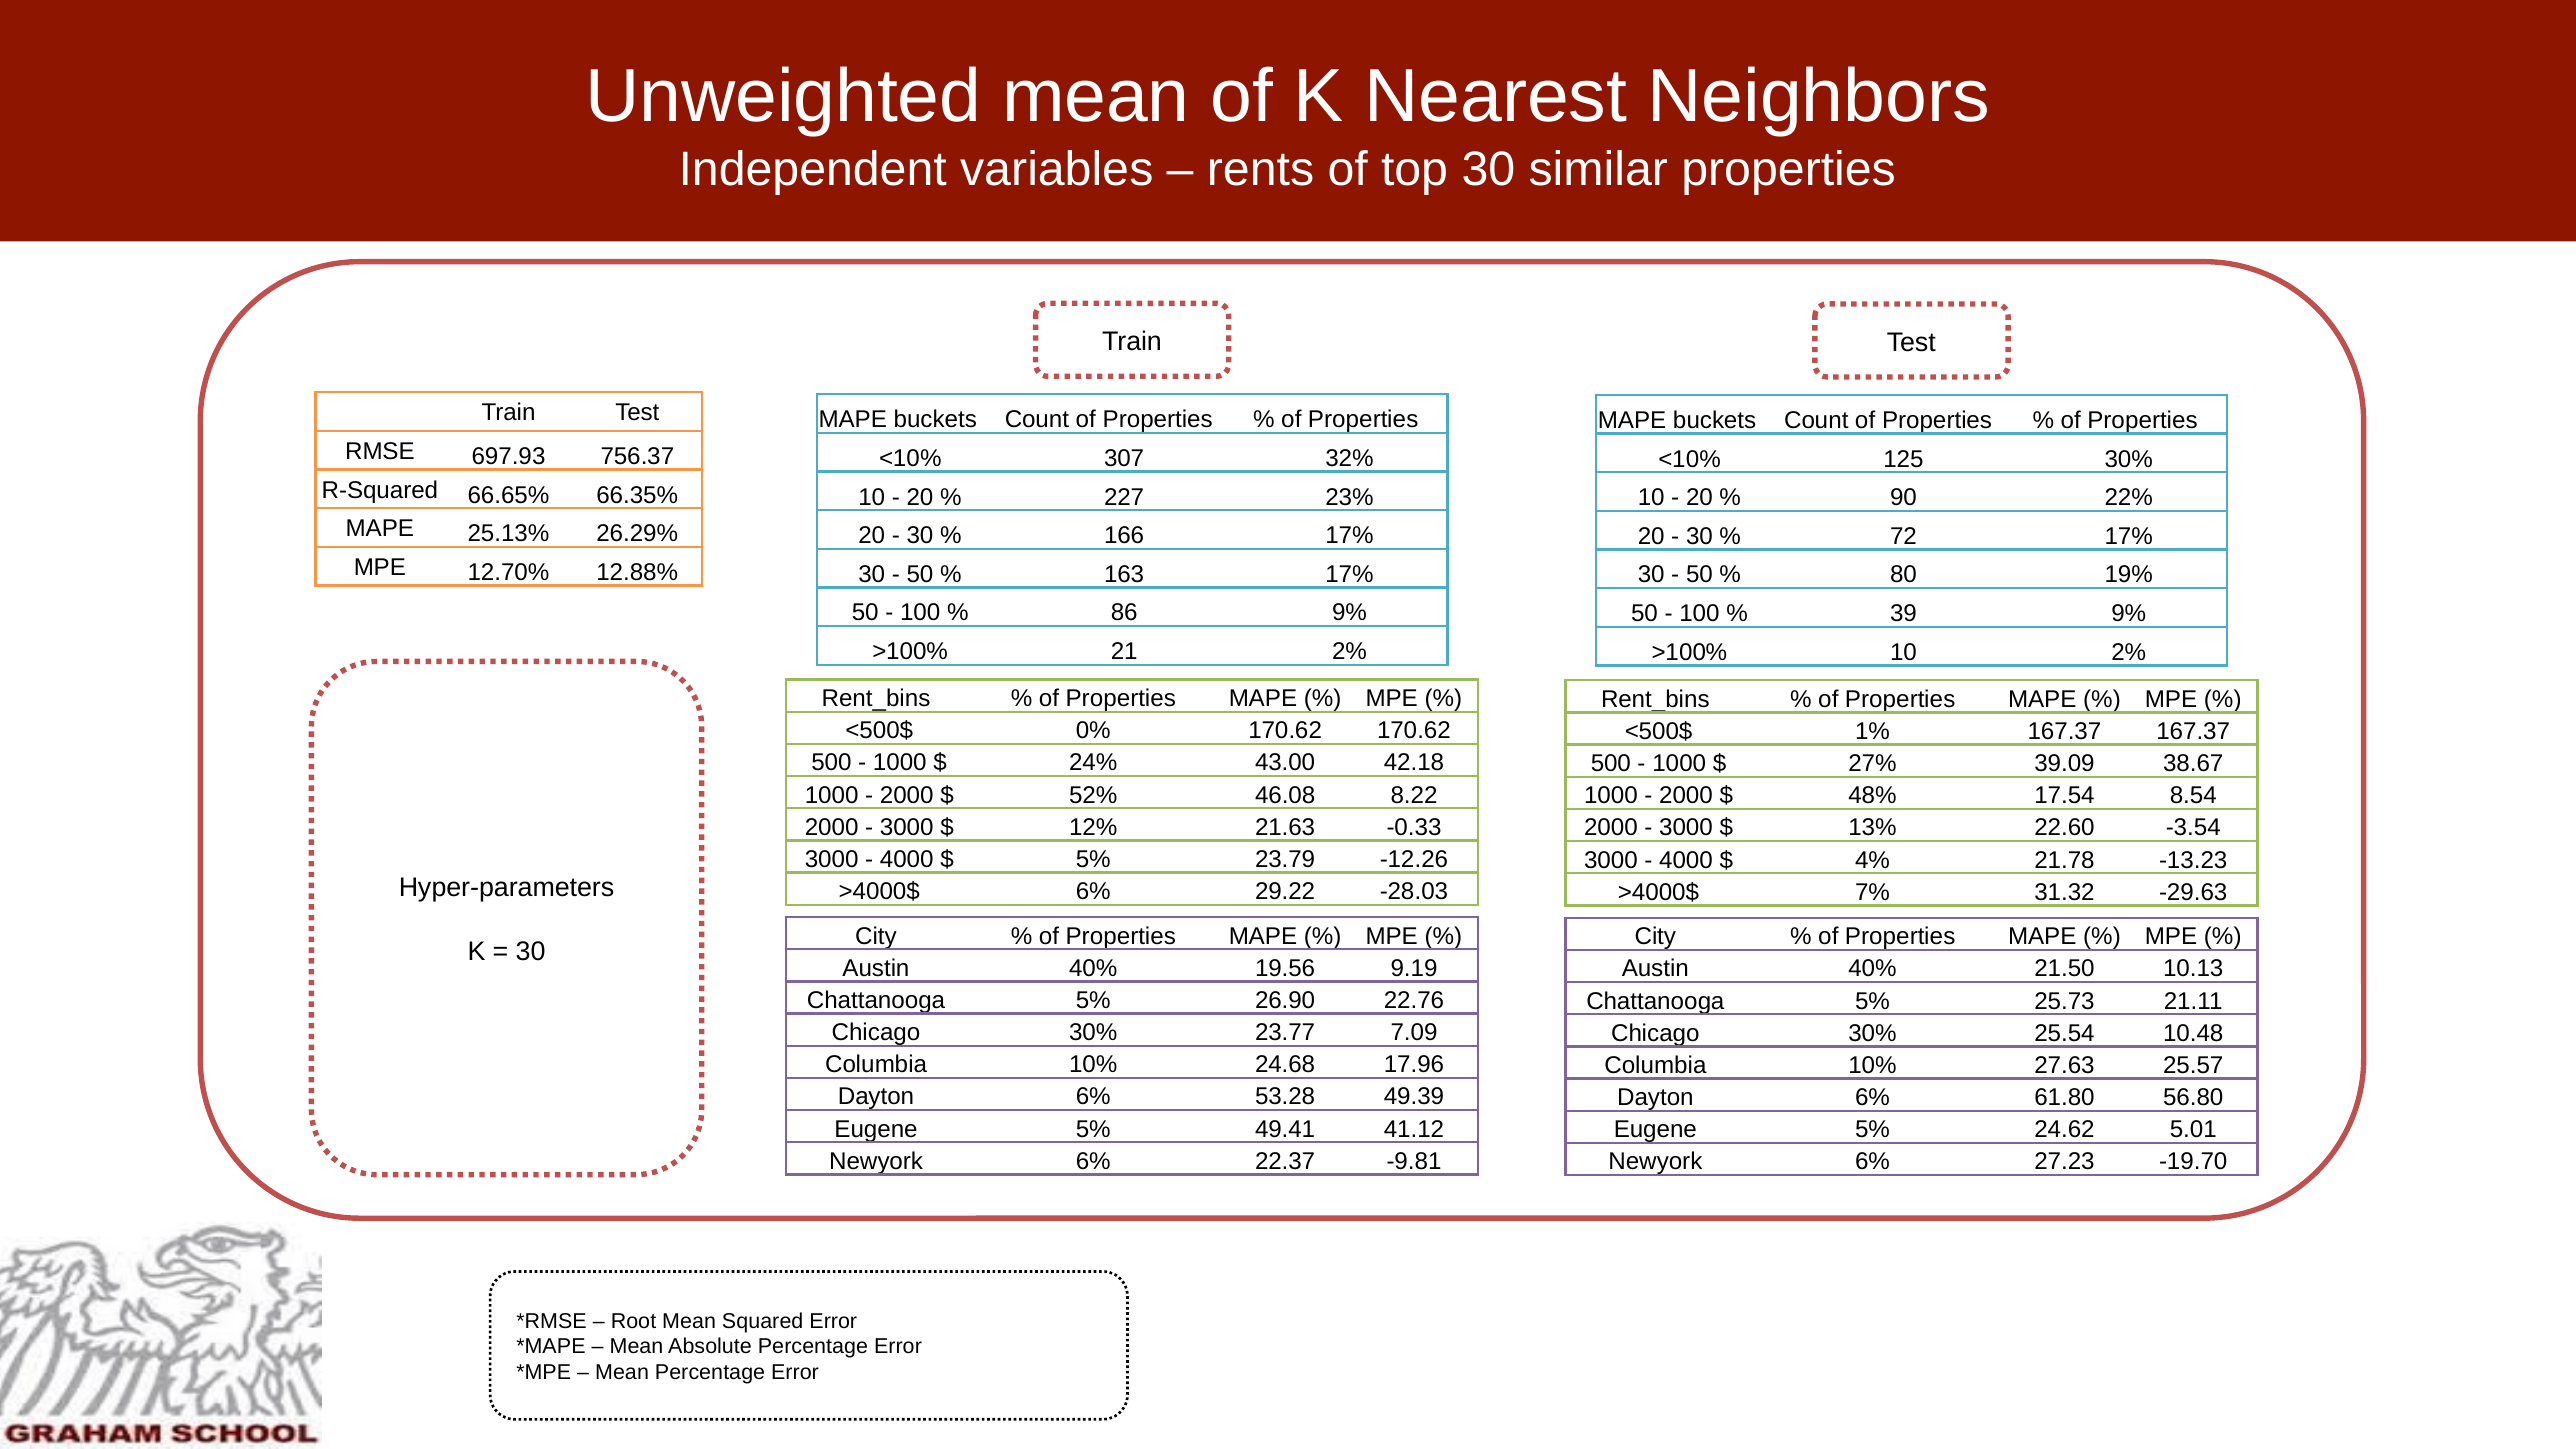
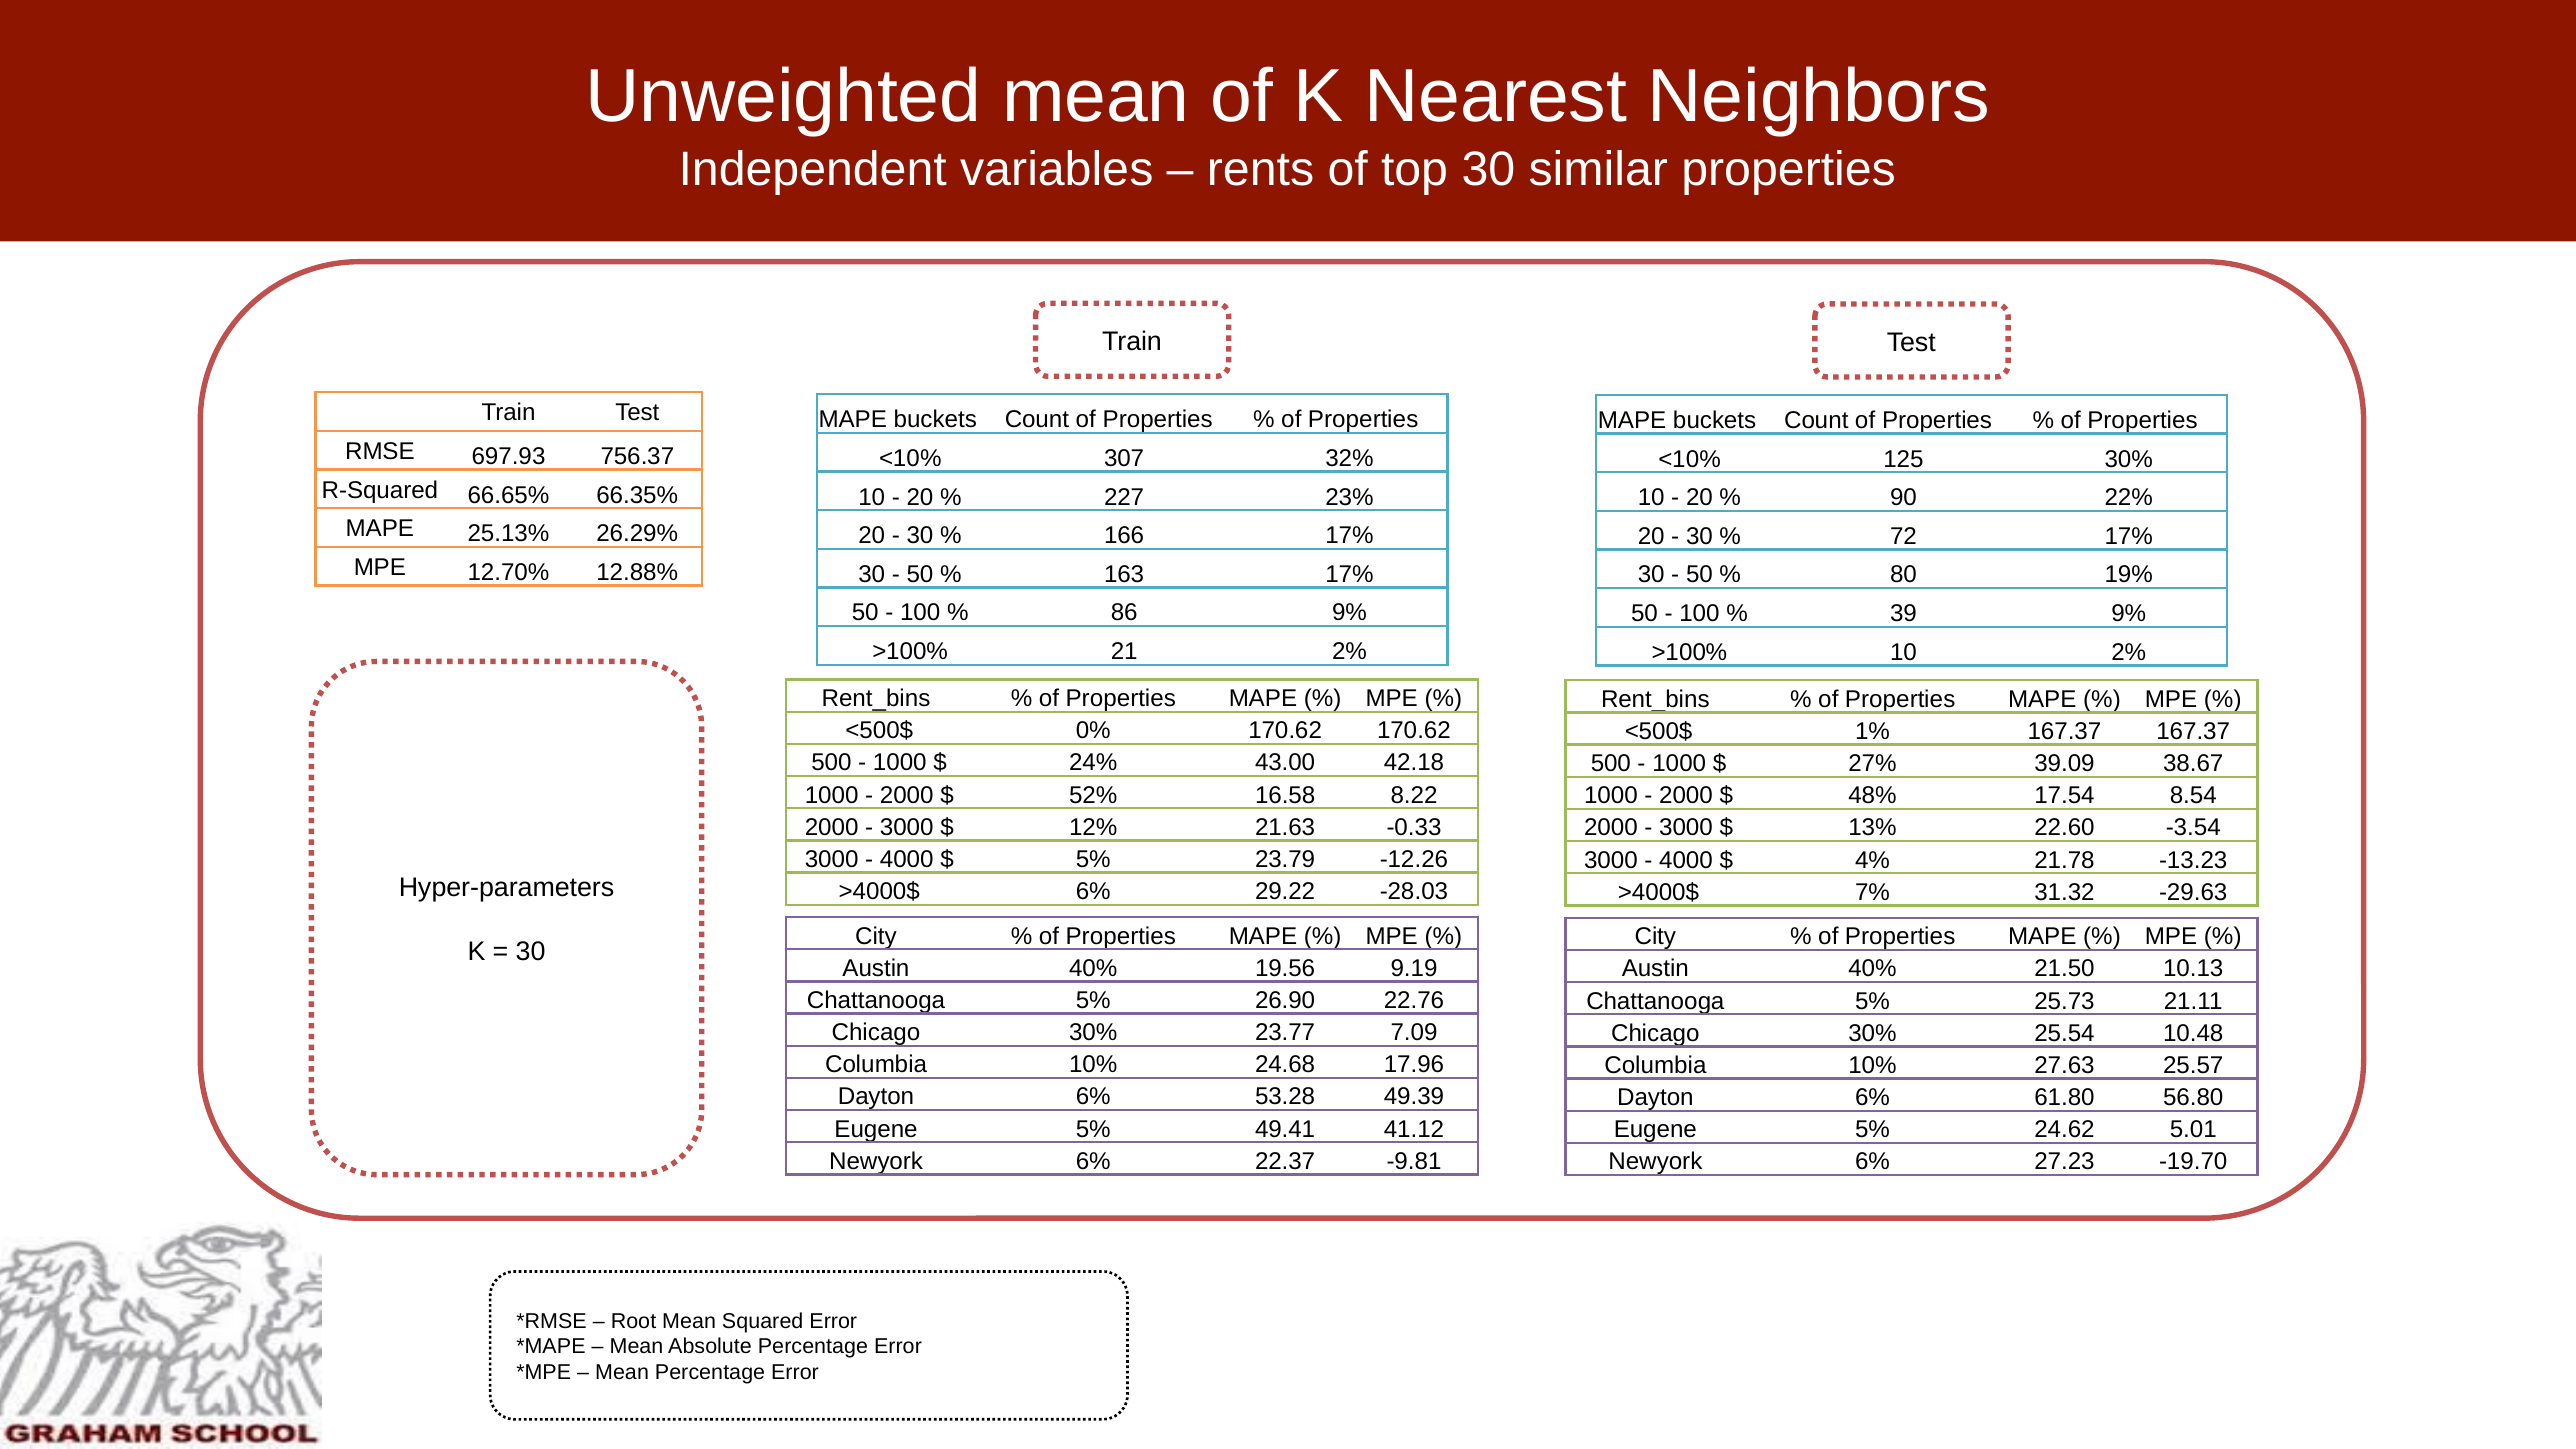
46.08: 46.08 -> 16.58 (1285, 795)
